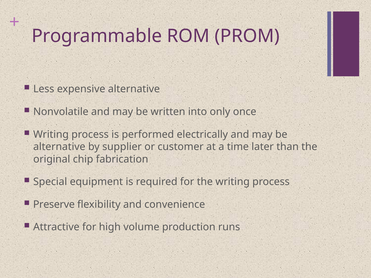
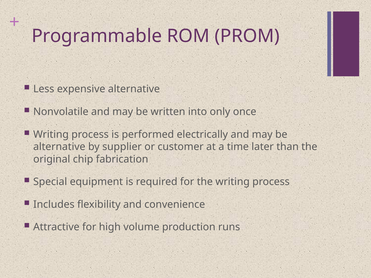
Preserve: Preserve -> Includes (54, 205)
